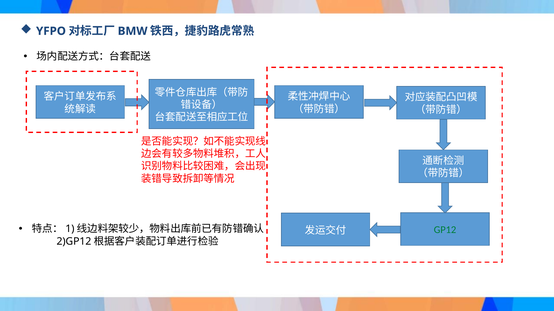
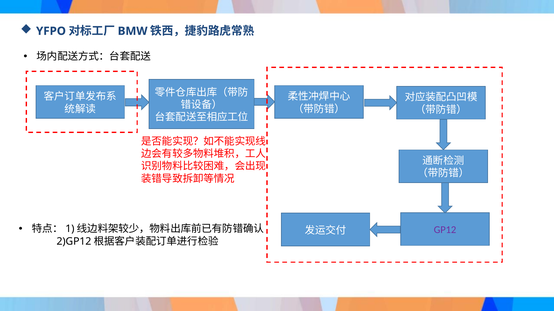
GP12 colour: green -> purple (445, 230)
